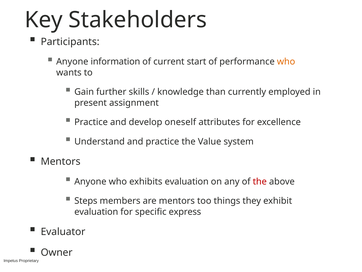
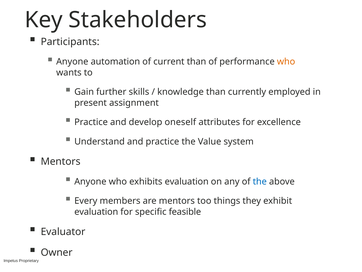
information: information -> automation (115, 62)
current start: start -> than (197, 62)
the colour: red -> blue (260, 181)
Steps: Steps -> Every (86, 201)
express: express -> feasible (185, 211)
